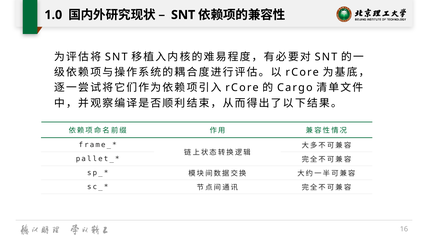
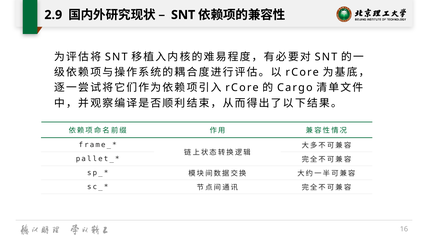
1.0: 1.0 -> 2.9 (53, 15)
